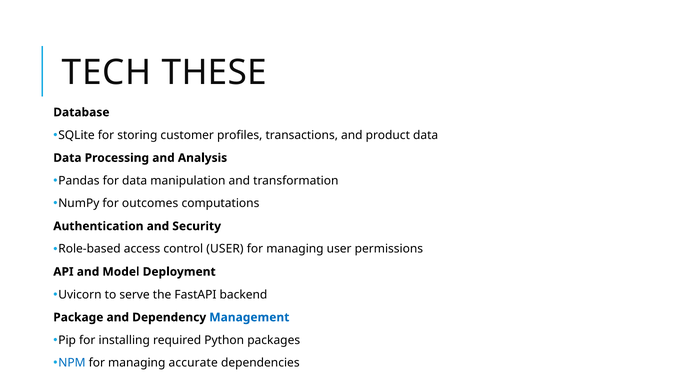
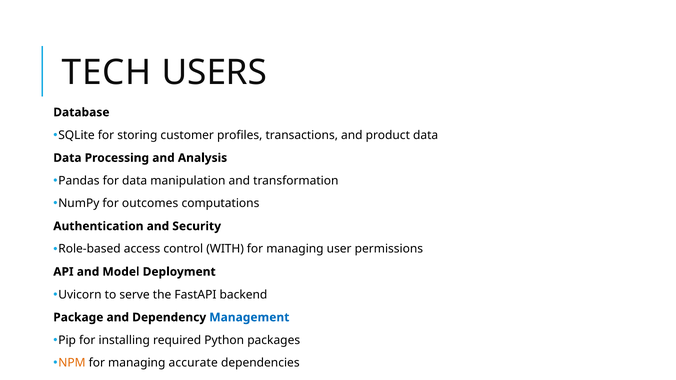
THESE: THESE -> USERS (214, 73)
control USER: USER -> WITH (225, 249)
NPM colour: blue -> orange (72, 363)
